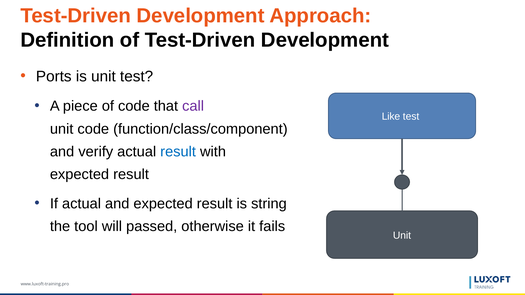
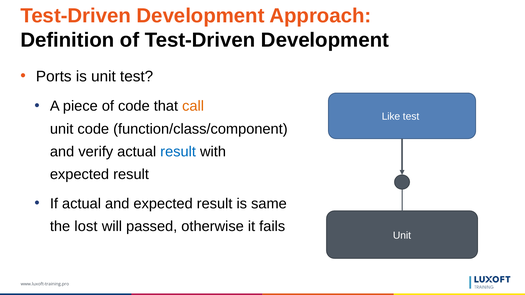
call colour: purple -> orange (193, 106)
string: string -> same (269, 204)
tool: tool -> lost (86, 227)
